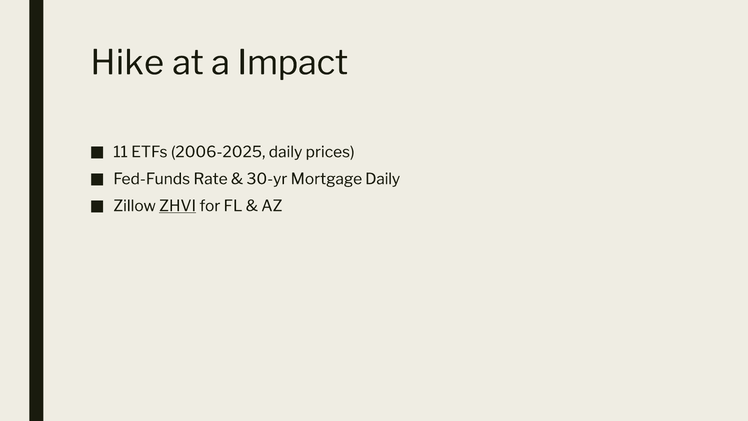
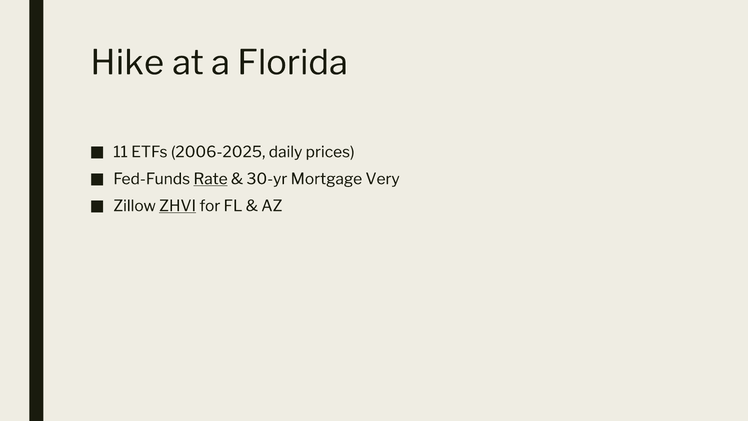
Impact: Impact -> Florida (293, 63)
Rate underline: none -> present (211, 179)
Mortgage Daily: Daily -> Very (383, 179)
